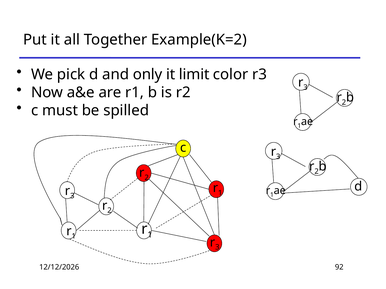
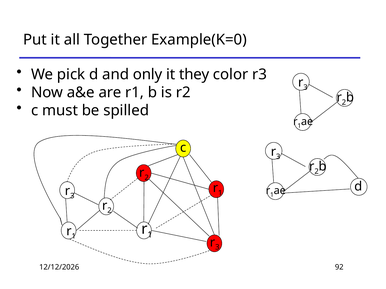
Example(K=2: Example(K=2 -> Example(K=0 (199, 40)
limit: limit -> they (194, 75)
